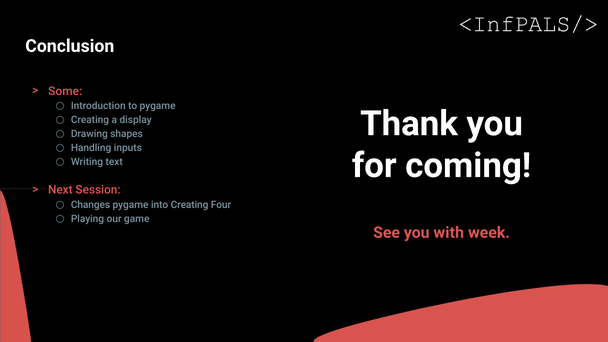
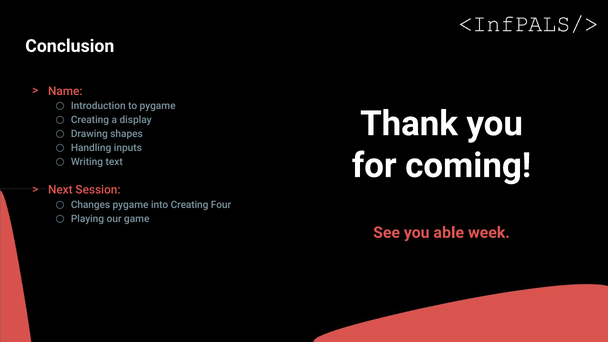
Some: Some -> Name (65, 91)
with: with -> able (449, 233)
